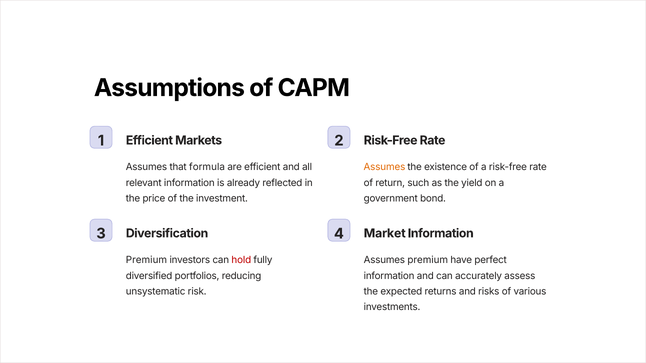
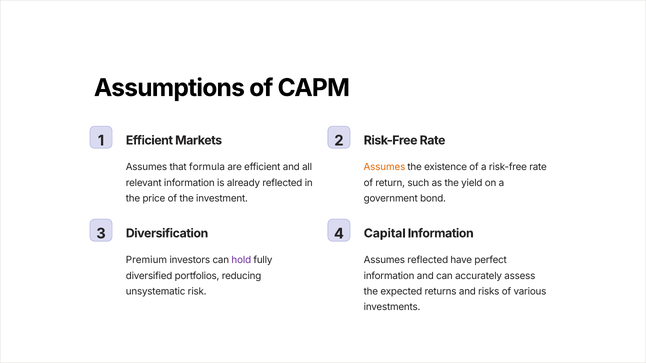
Market: Market -> Capital (385, 234)
hold colour: red -> purple (241, 260)
Assumes premium: premium -> reflected (428, 260)
